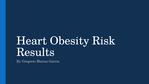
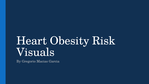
Results: Results -> Visuals (36, 52)
